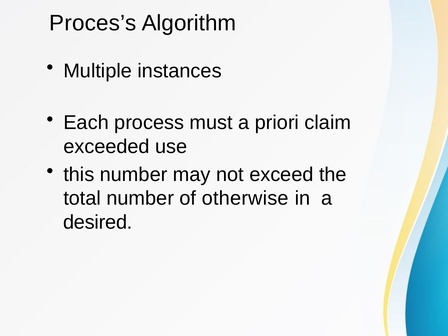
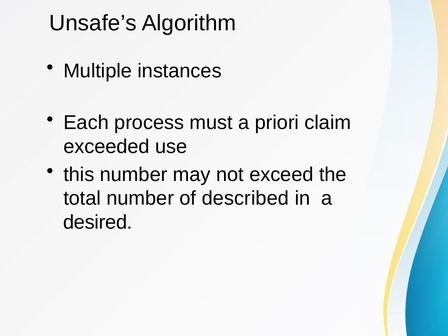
Proces’s: Proces’s -> Unsafe’s (93, 23)
otherwise: otherwise -> described (245, 198)
